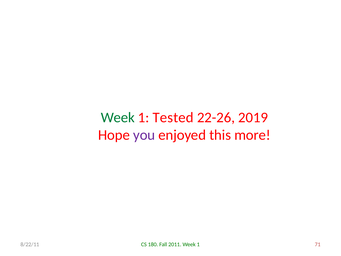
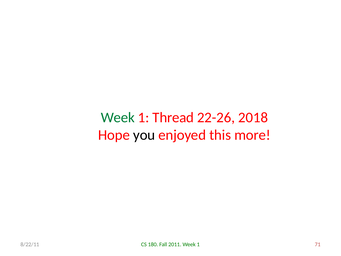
Tested: Tested -> Thread (173, 117)
2019: 2019 -> 2018 (253, 117)
you colour: purple -> black (144, 135)
